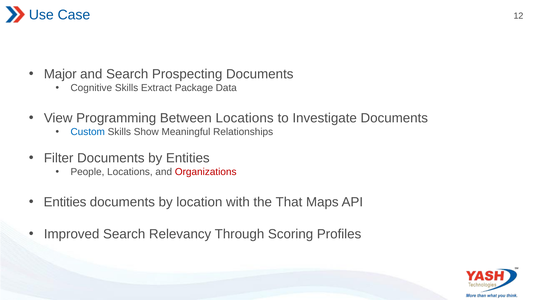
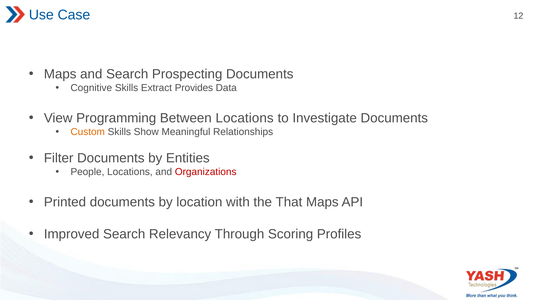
Major: Major -> Maps (60, 74)
Package: Package -> Provides (194, 88)
Custom colour: blue -> orange (88, 132)
Entities: Entities -> Printed (65, 202)
